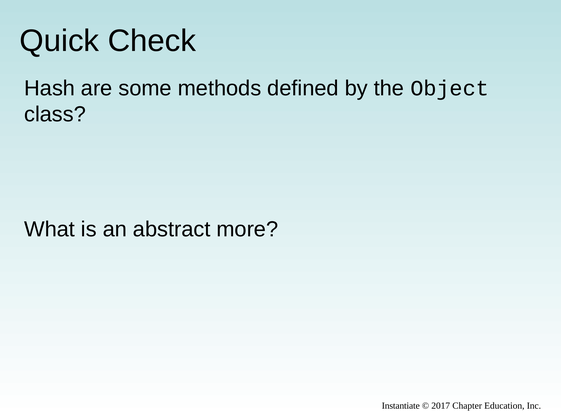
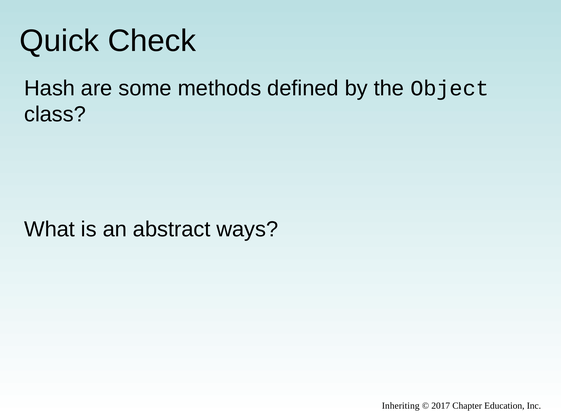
more: more -> ways (247, 230)
Instantiate: Instantiate -> Inheriting (401, 406)
